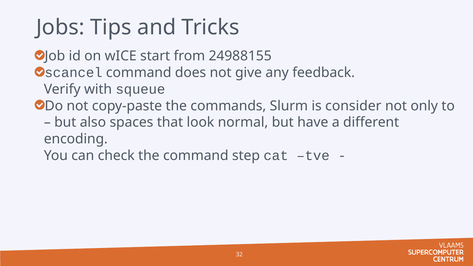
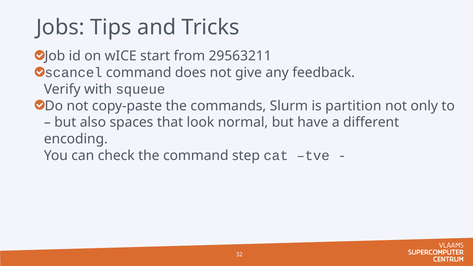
24988155: 24988155 -> 29563211 (240, 56)
consider: consider -> partition (353, 106)
